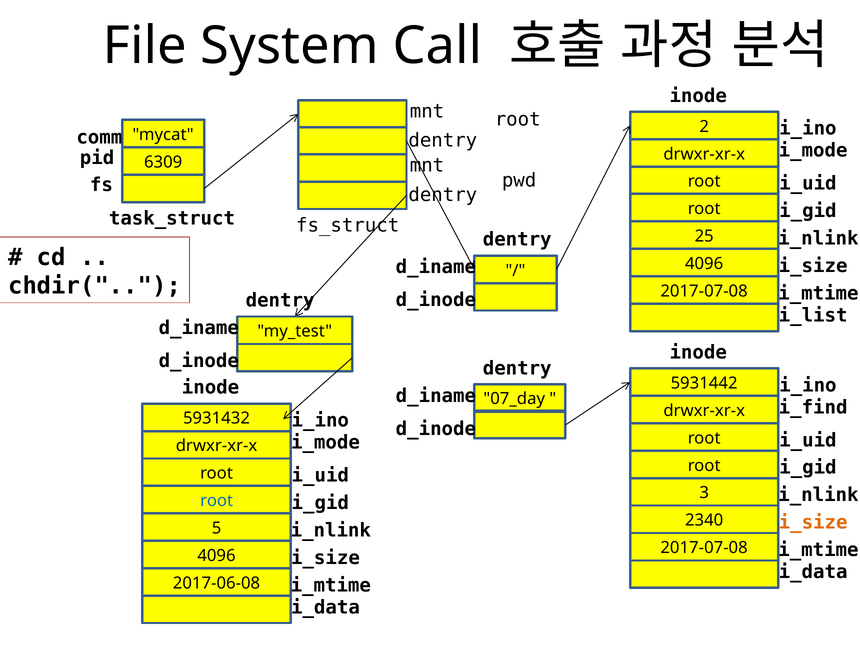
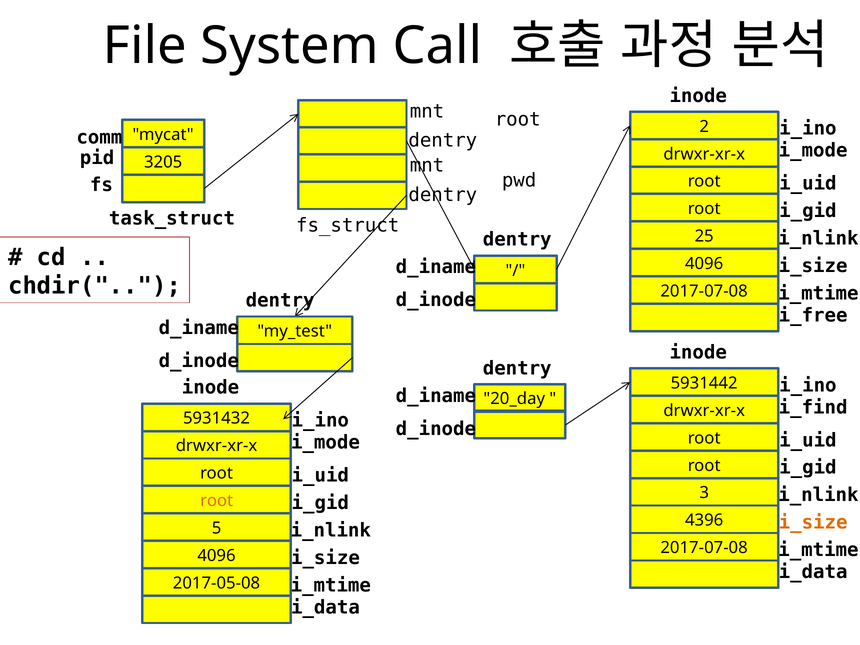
6309: 6309 -> 3205 (163, 162)
i_list: i_list -> i_free (813, 315)
07_day: 07_day -> 20_day (514, 399)
root colour: blue -> orange (217, 501)
2340: 2340 -> 4396 (704, 520)
2017-06-08: 2017-06-08 -> 2017-05-08 (217, 583)
